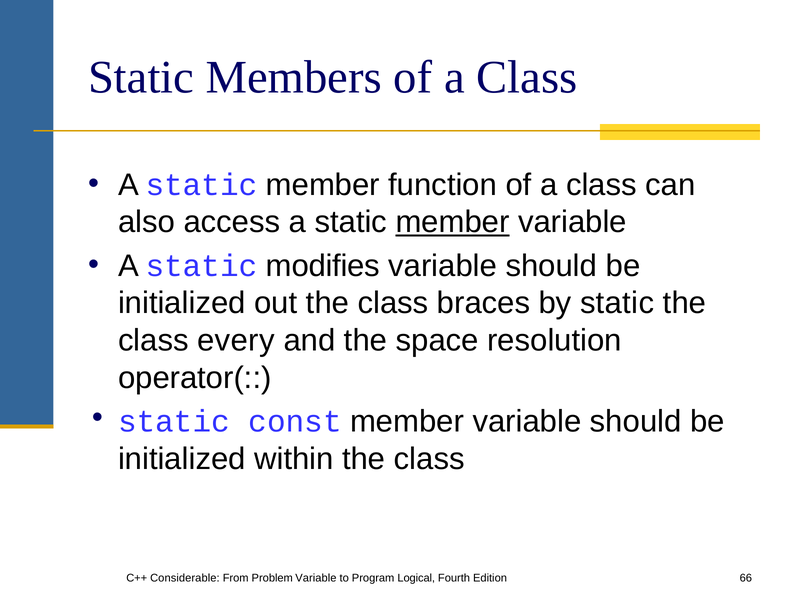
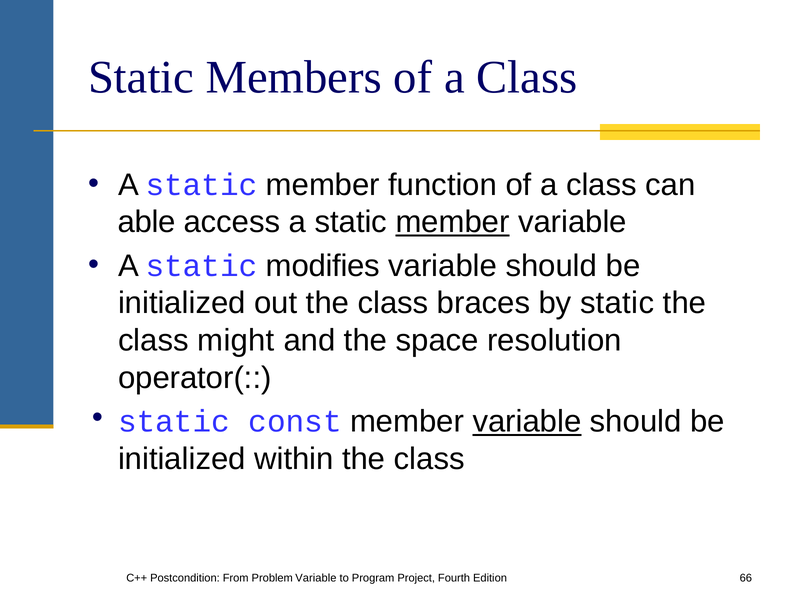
also: also -> able (147, 222)
every: every -> might (236, 341)
variable underline: none -> present (527, 421)
Considerable: Considerable -> Postcondition (185, 578)
Logical: Logical -> Project (416, 578)
